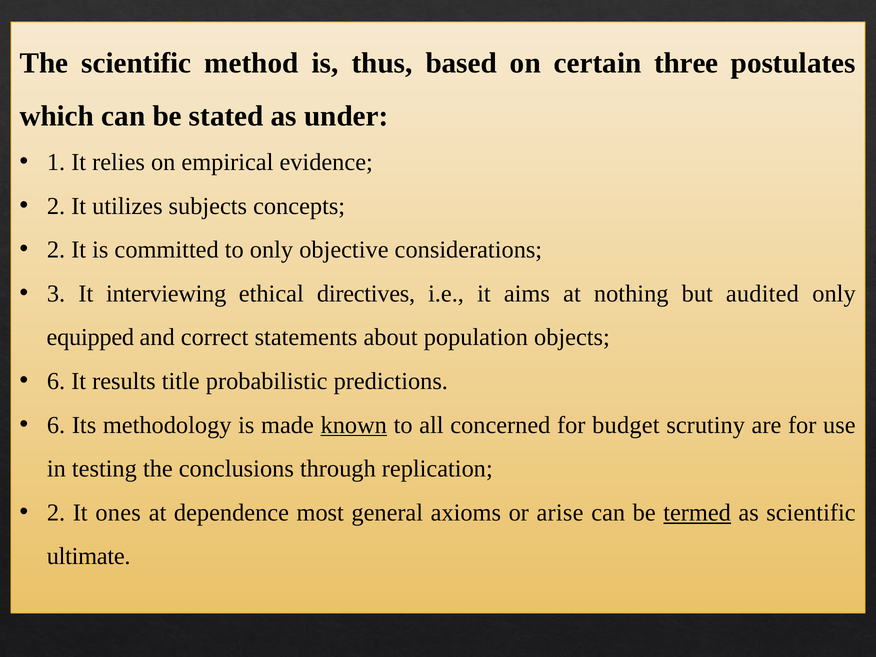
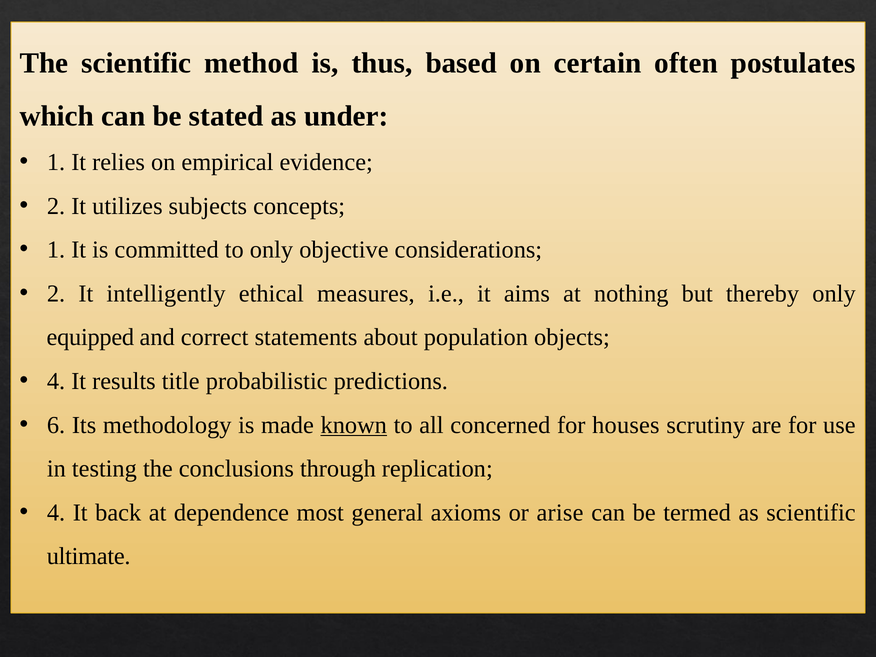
three: three -> often (686, 63)
2: 2 -> 1 (56, 250)
3: 3 -> 2 (56, 294)
interviewing: interviewing -> intelligently (166, 294)
directives: directives -> measures (366, 294)
audited: audited -> thereby (763, 294)
6: 6 -> 4 (56, 381)
budget: budget -> houses (626, 425)
2: 2 -> 4 (56, 513)
ones: ones -> back (118, 513)
termed underline: present -> none (697, 513)
